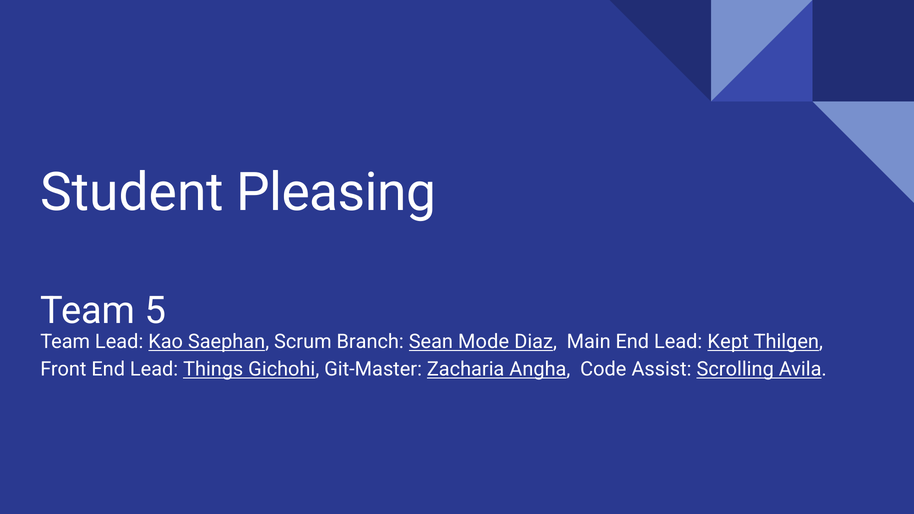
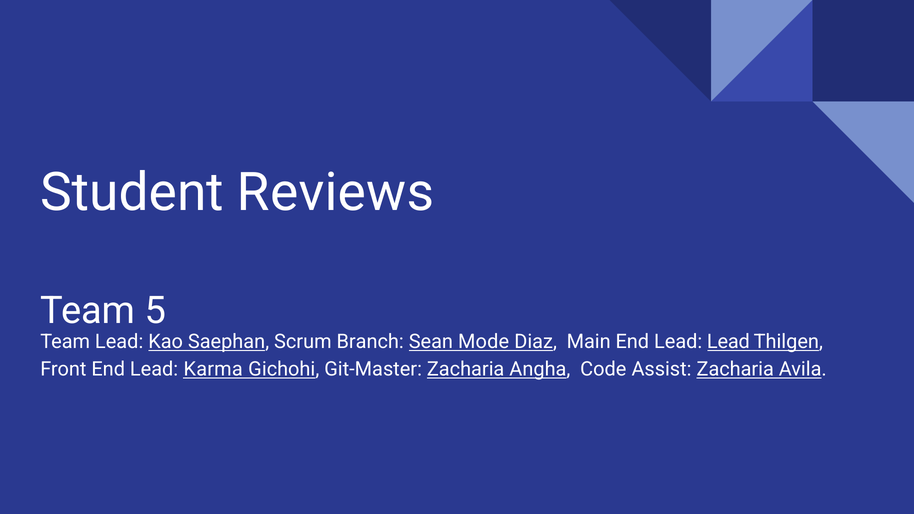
Pleasing: Pleasing -> Reviews (336, 193)
Lead Kept: Kept -> Lead (728, 342)
Things: Things -> Karma (213, 369)
Assist Scrolling: Scrolling -> Zacharia (735, 369)
